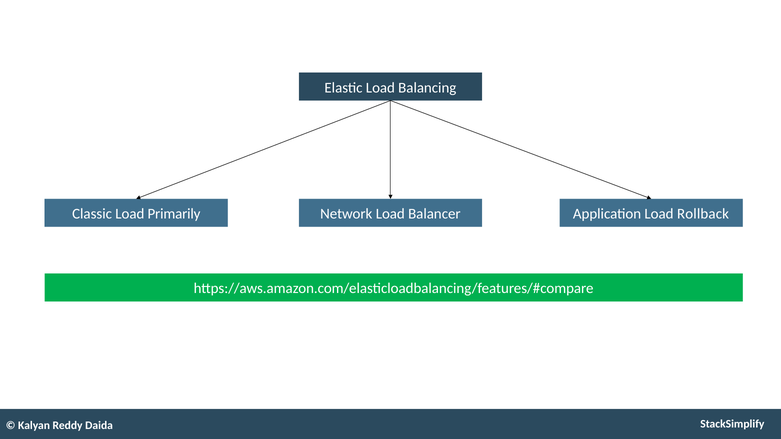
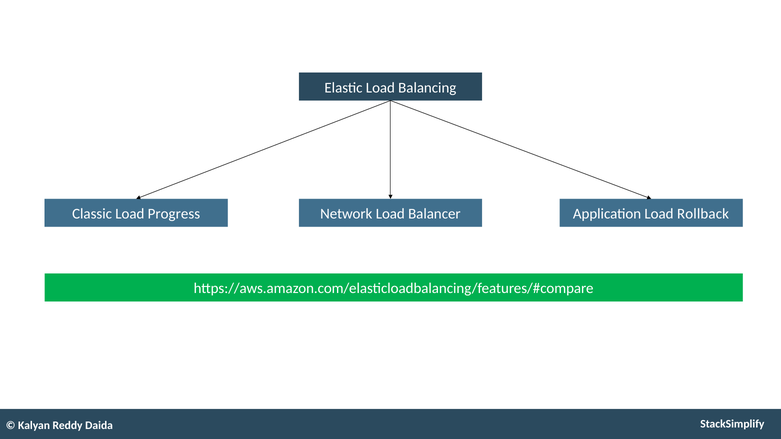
Primarily: Primarily -> Progress (174, 214)
